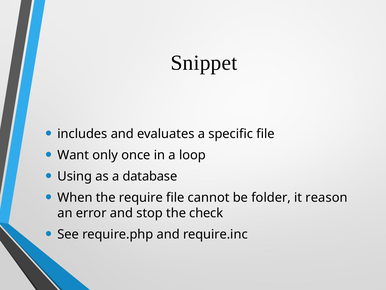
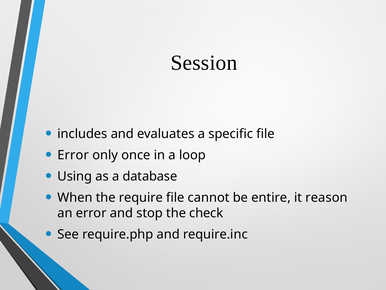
Snippet: Snippet -> Session (204, 63)
Want: Want -> Error (73, 155)
folder: folder -> entire (271, 197)
